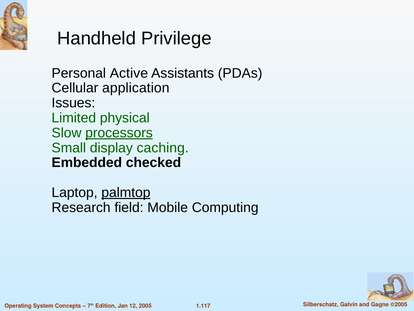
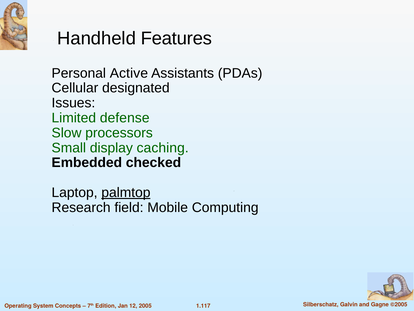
Privilege: Privilege -> Features (176, 38)
application: application -> designated (136, 88)
physical: physical -> defense (125, 118)
processors underline: present -> none (119, 133)
